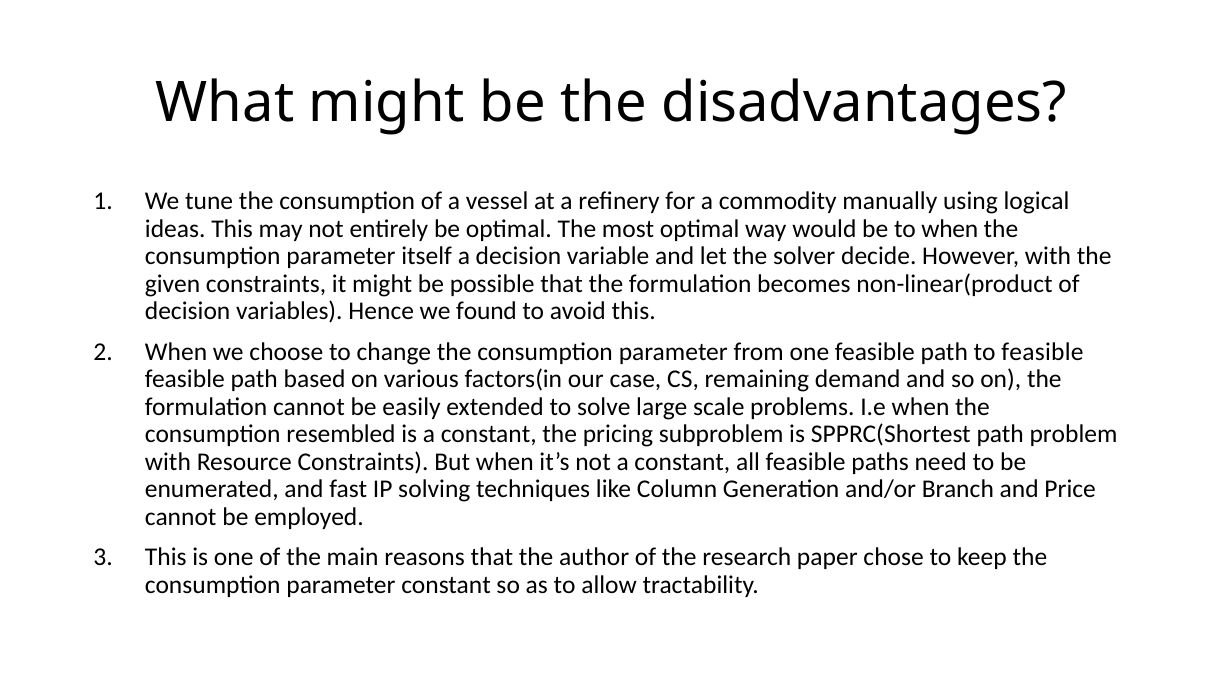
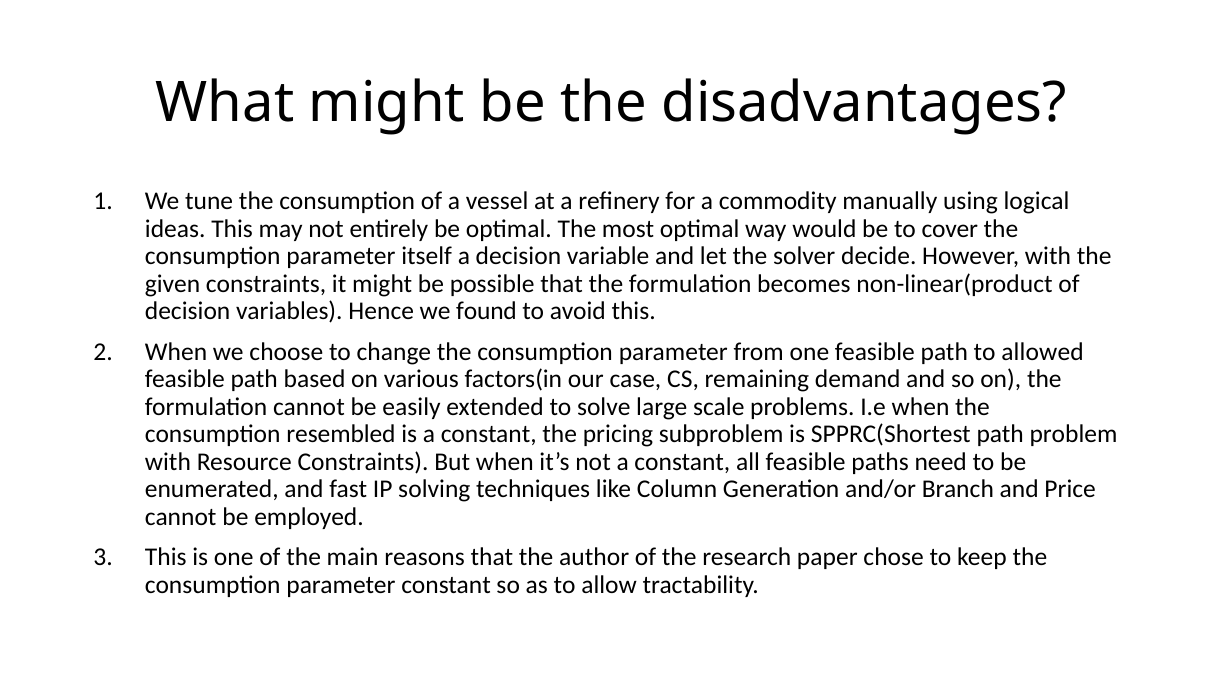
to when: when -> cover (950, 229)
to feasible: feasible -> allowed (1043, 352)
